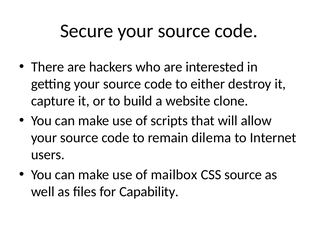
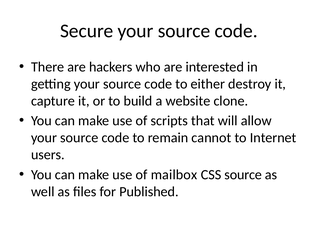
dilema: dilema -> cannot (211, 137)
Capability: Capability -> Published (149, 191)
